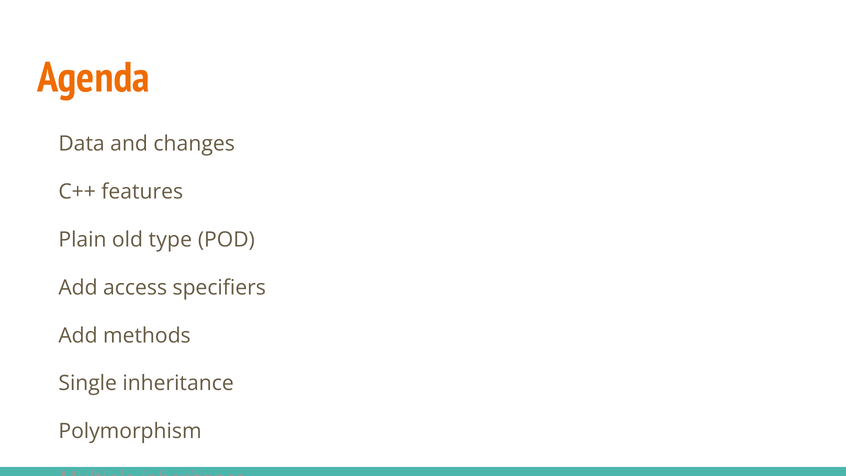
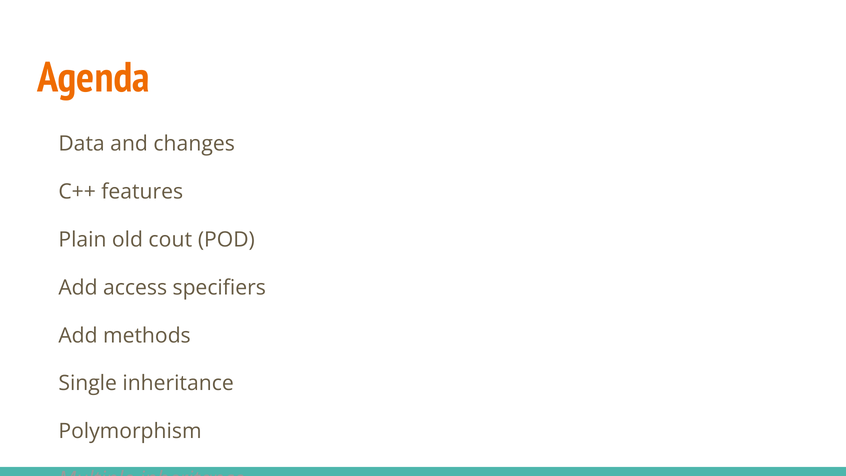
type: type -> cout (170, 240)
